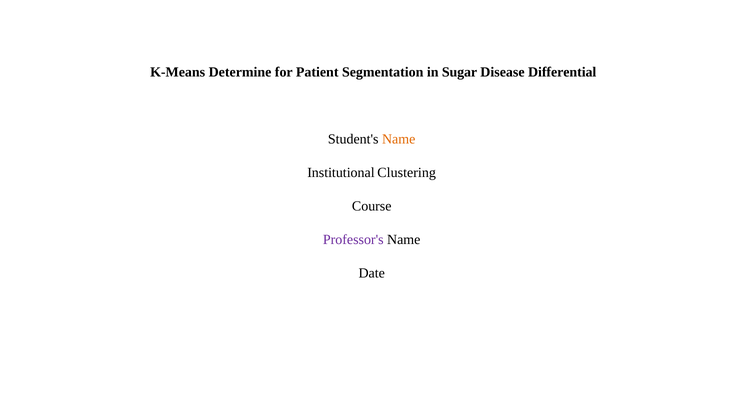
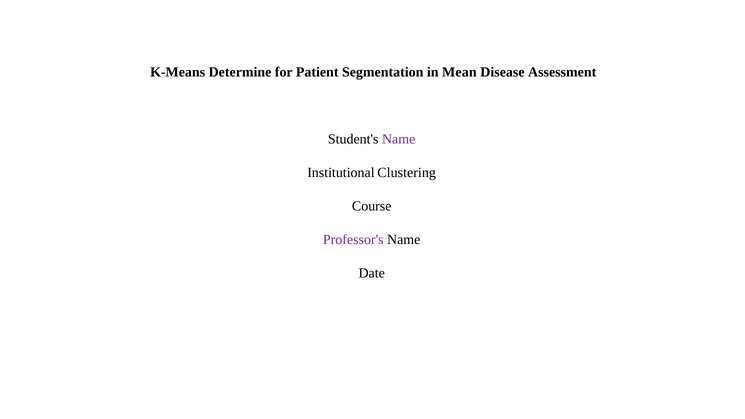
Sugar: Sugar -> Mean (459, 72)
Differential: Differential -> Assessment (562, 72)
Name colour: orange -> purple (399, 139)
